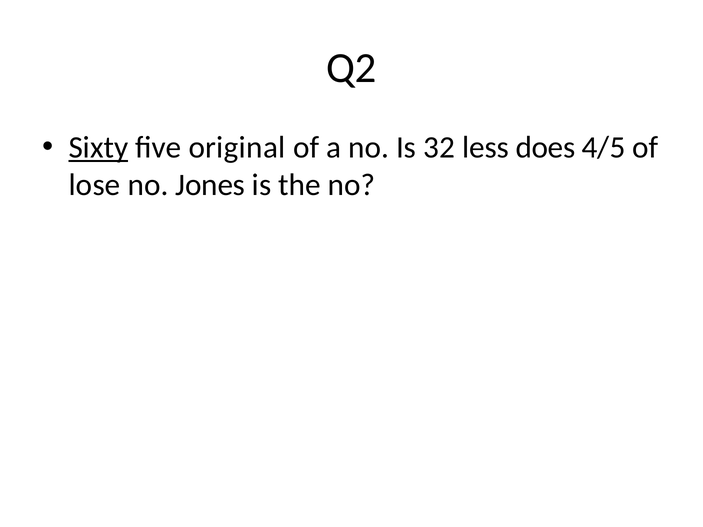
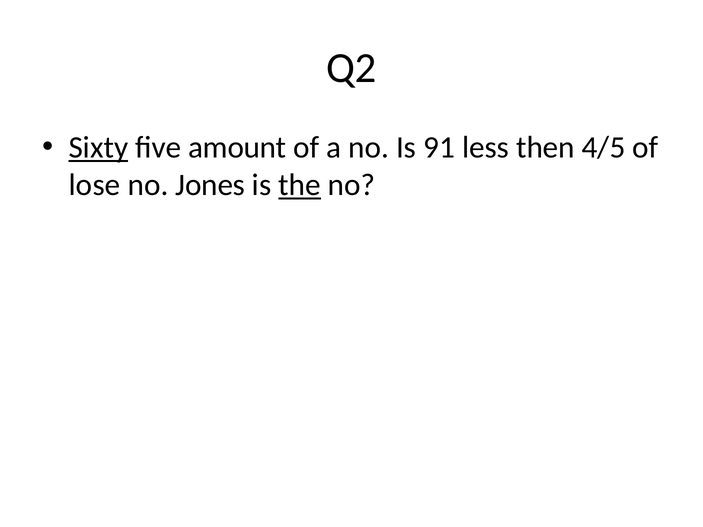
original: original -> amount (237, 147)
32: 32 -> 91 (439, 147)
does: does -> then (545, 147)
the underline: none -> present (300, 185)
